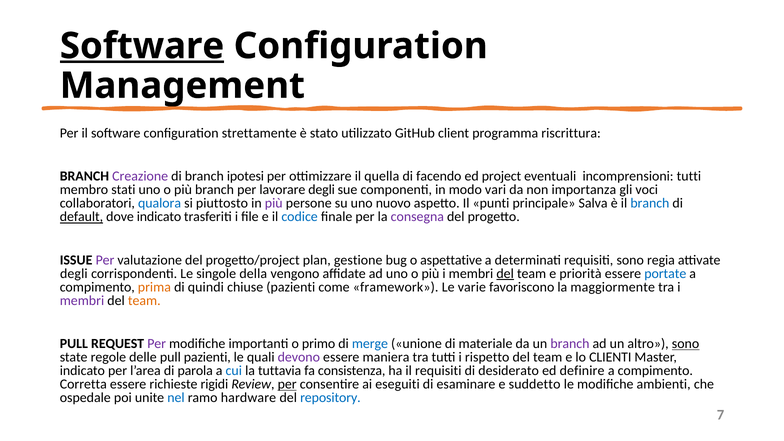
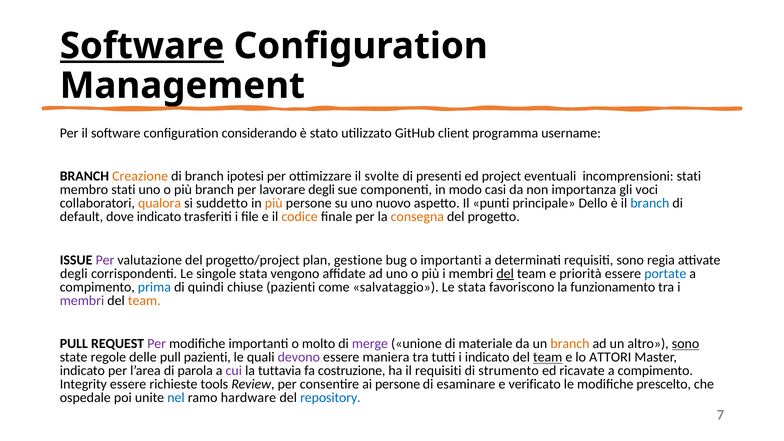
strettamente: strettamente -> considerando (259, 133)
riscrittura: riscrittura -> username (571, 133)
Creazione colour: purple -> orange (140, 176)
quella: quella -> svolte (382, 176)
facendo: facendo -> presenti (439, 176)
incomprensioni tutti: tutti -> stati (689, 176)
vari: vari -> casi (496, 190)
qualora colour: blue -> orange (160, 203)
piuttosto: piuttosto -> suddetto (222, 203)
più colour: purple -> orange (274, 203)
Salva: Salva -> Dello (593, 203)
default underline: present -> none (81, 217)
codice colour: blue -> orange (300, 217)
consegna colour: purple -> orange (417, 217)
o aspettative: aspettative -> importanti (451, 260)
singole della: della -> stata (253, 274)
prima colour: orange -> blue (154, 287)
framework: framework -> salvataggio (396, 287)
Le varie: varie -> stata (472, 287)
maggiormente: maggiormente -> funzionamento (613, 287)
primo: primo -> molto (319, 344)
merge colour: blue -> purple (370, 344)
branch colour: purple -> orange (570, 344)
i rispetto: rispetto -> indicato (487, 357)
team underline: none -> present (548, 357)
CLIENTI: CLIENTI -> ATTORI (610, 357)
cui colour: blue -> purple (234, 371)
consistenza: consistenza -> costruzione (352, 371)
desiderato: desiderato -> strumento (509, 371)
definire: definire -> ricavate (582, 371)
Corretta: Corretta -> Integrity (83, 384)
rigidi: rigidi -> tools (214, 384)
per underline: present -> none (287, 384)
ai eseguiti: eseguiti -> persone (398, 384)
suddetto: suddetto -> verificato (535, 384)
ambienti: ambienti -> prescelto (664, 384)
